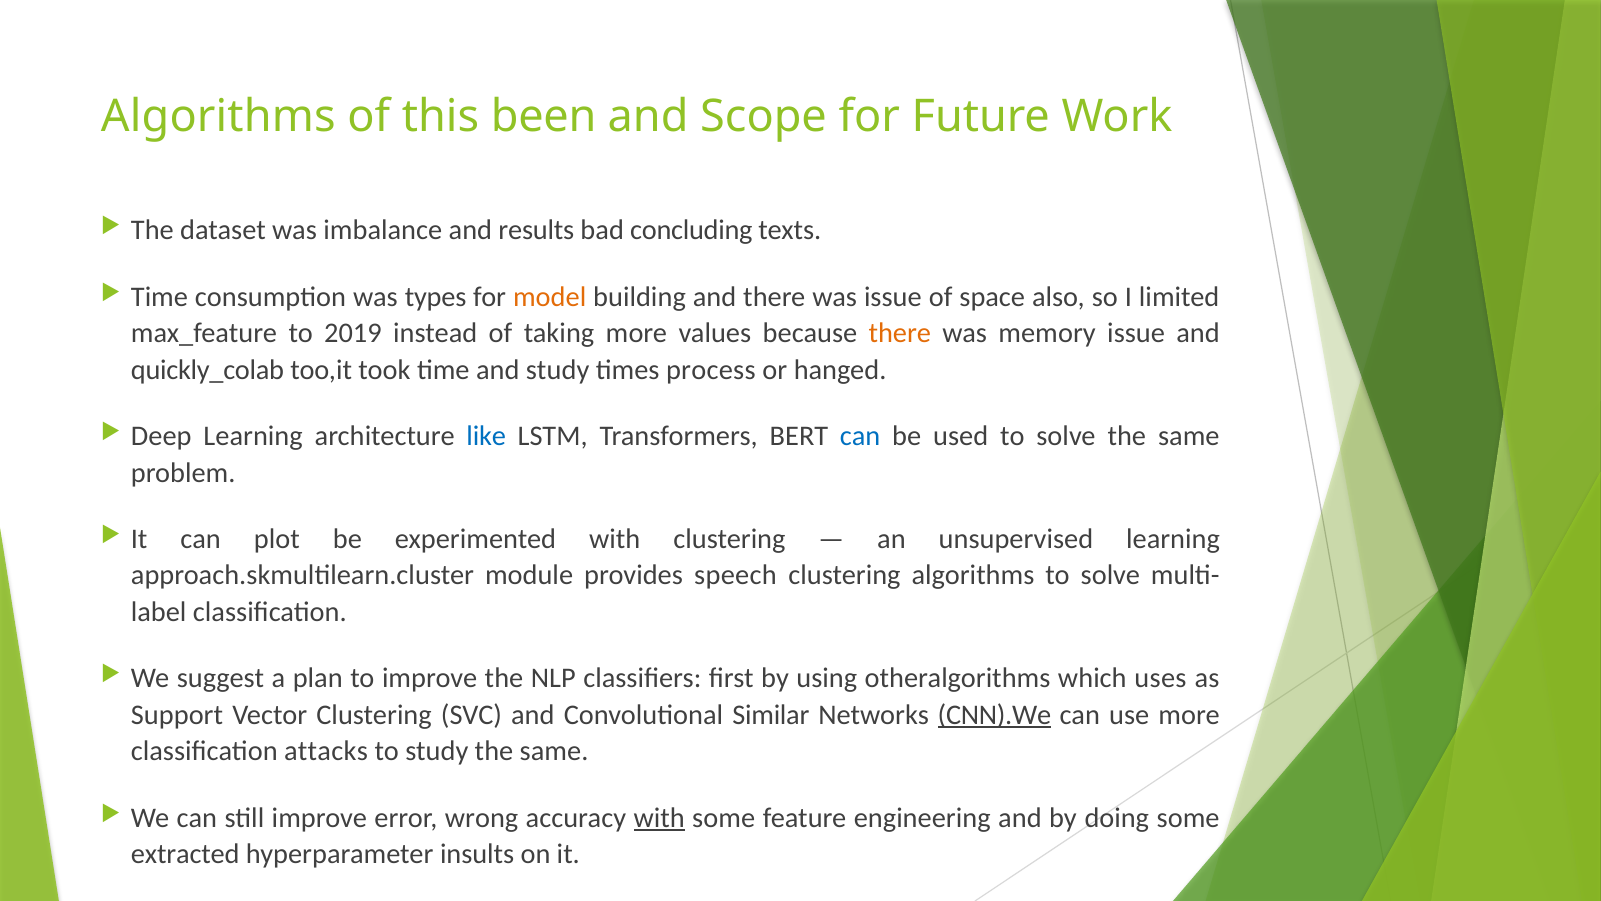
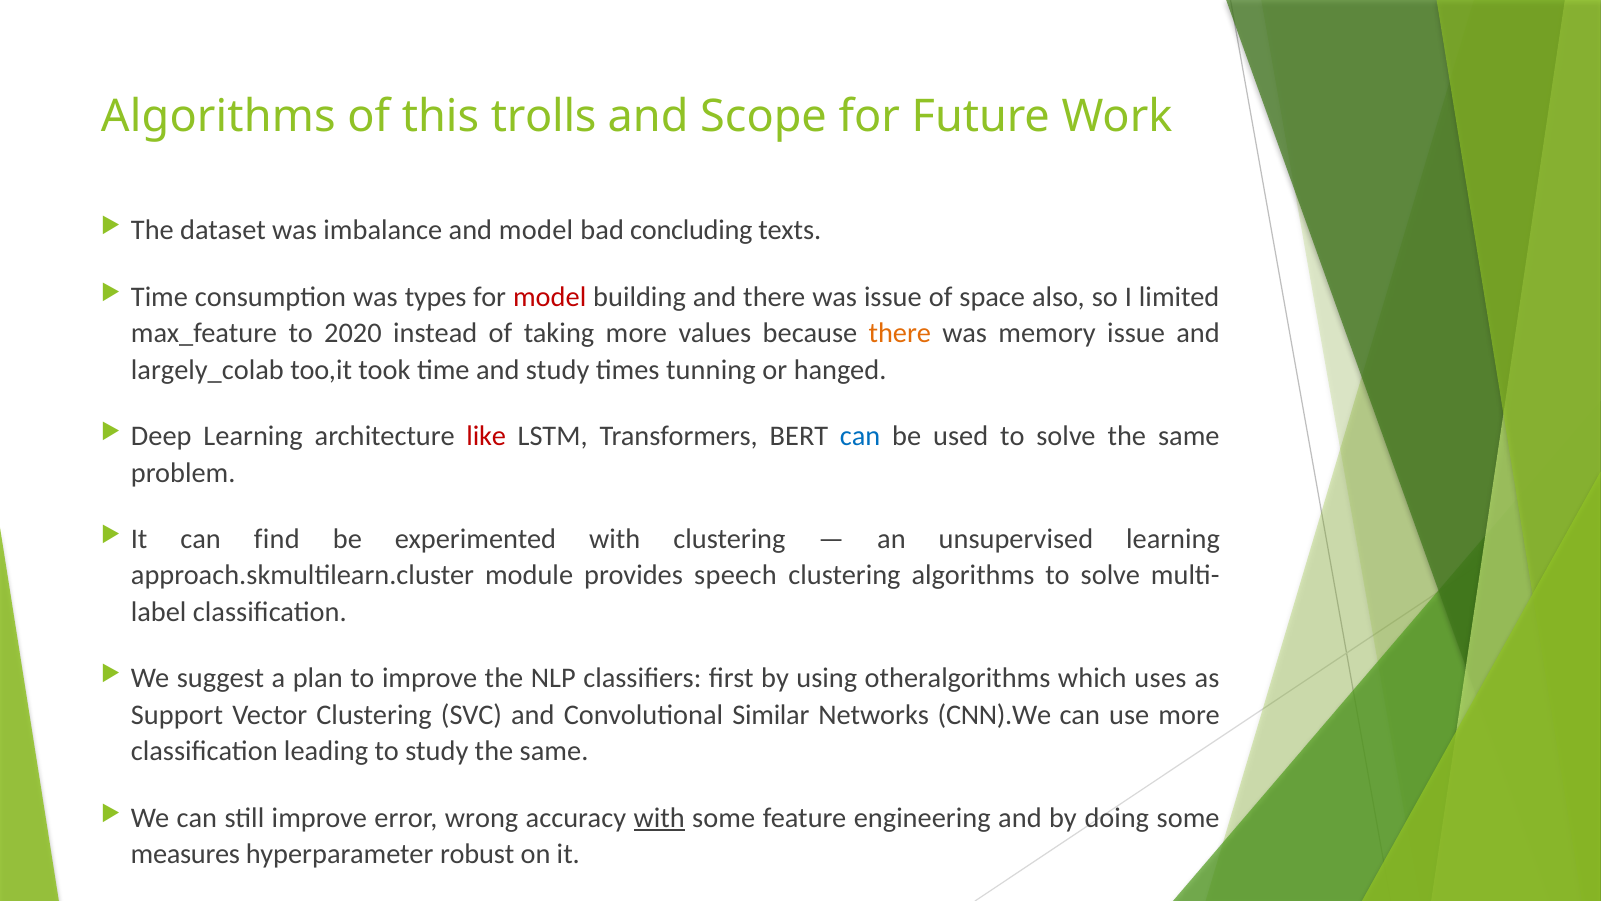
been: been -> trolls (544, 116)
and results: results -> model (536, 230)
model colour: orange -> red (550, 297)
2019: 2019 -> 2020 (353, 333)
quickly_colab: quickly_colab -> largely_colab (207, 370)
process: process -> tunning (711, 370)
like colour: blue -> red (486, 436)
plot: plot -> find (277, 539)
CNN).We underline: present -> none (994, 715)
attacks: attacks -> leading (326, 751)
extracted: extracted -> measures (185, 854)
insults: insults -> robust (477, 854)
